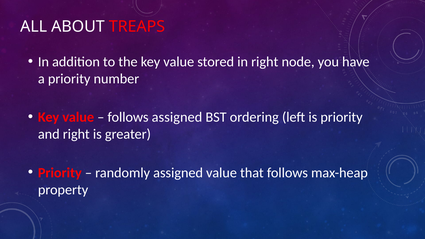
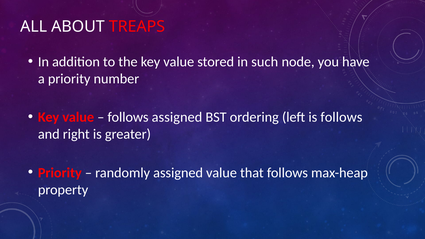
in right: right -> such (265, 62)
is priority: priority -> follows (341, 117)
